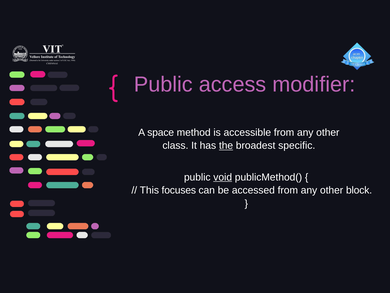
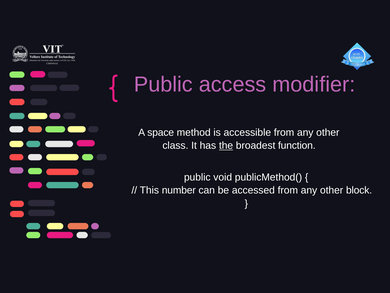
specific: specific -> function (297, 145)
void underline: present -> none (223, 177)
focuses: focuses -> number (179, 190)
